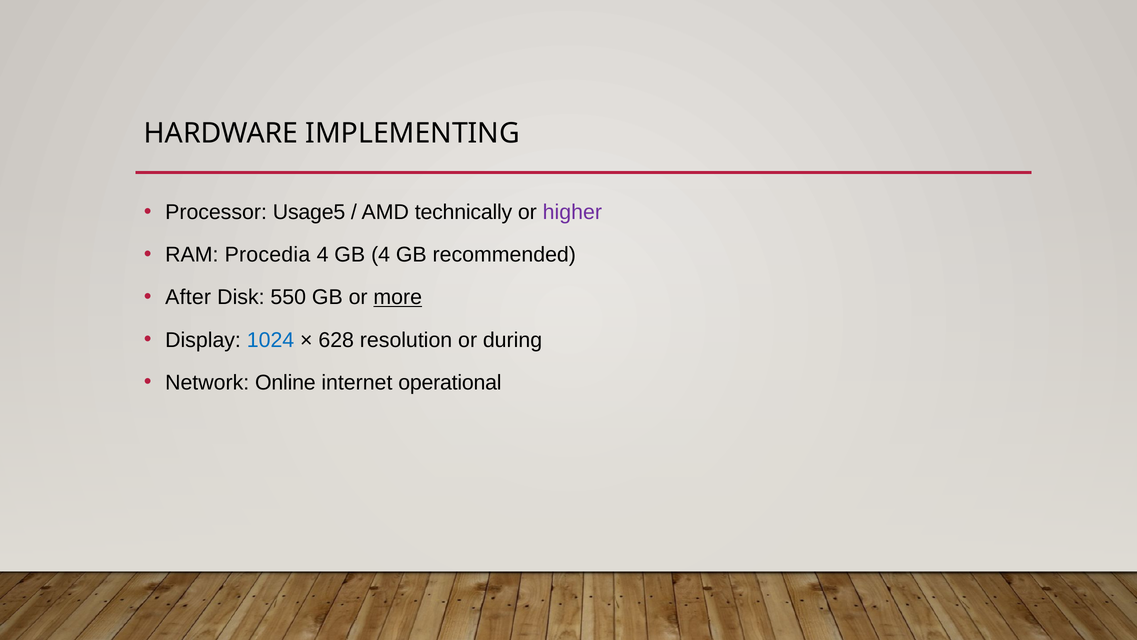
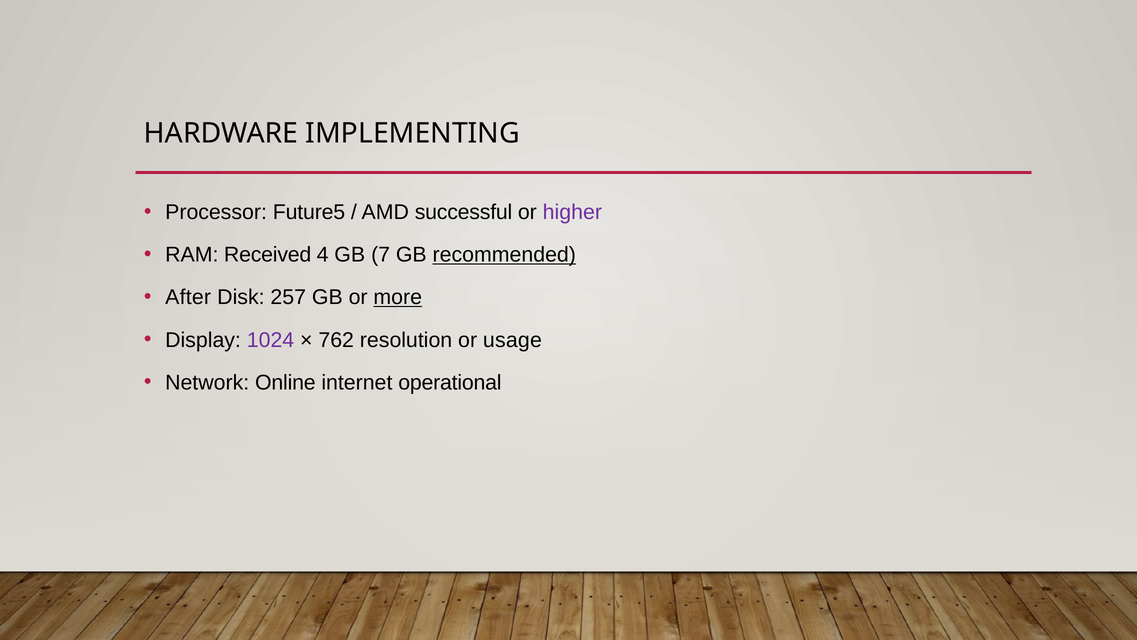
Usage5: Usage5 -> Future5 (309, 212)
technically: technically -> successful (464, 212)
Procedia: Procedia -> Received (268, 255)
GB 4: 4 -> 7 (381, 255)
recommended underline: none -> present (504, 255)
550: 550 -> 257 (288, 297)
1024 colour: blue -> purple (271, 340)
628: 628 -> 762 (336, 340)
during: during -> usage (512, 340)
